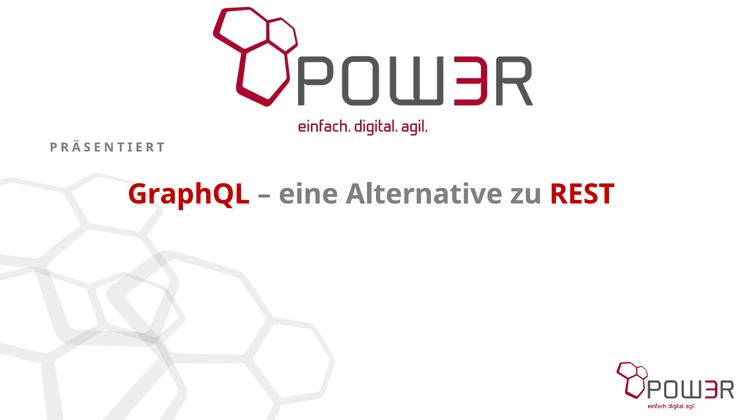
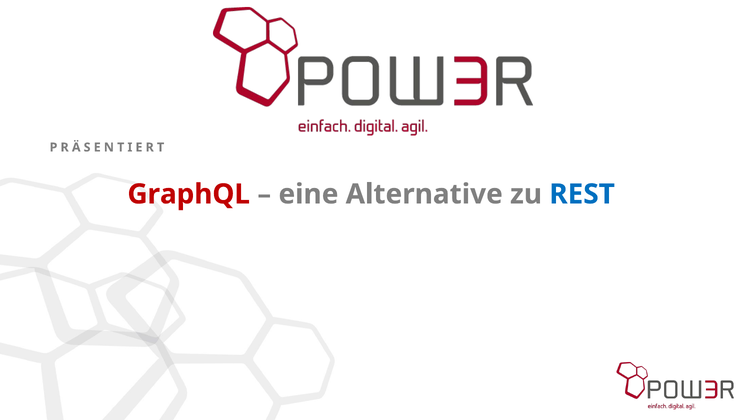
REST colour: red -> blue (582, 194)
